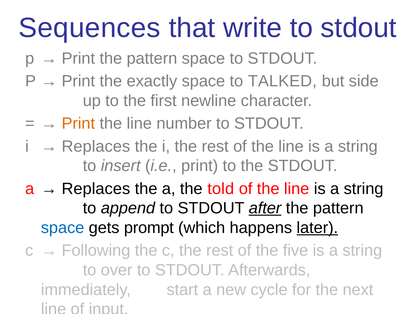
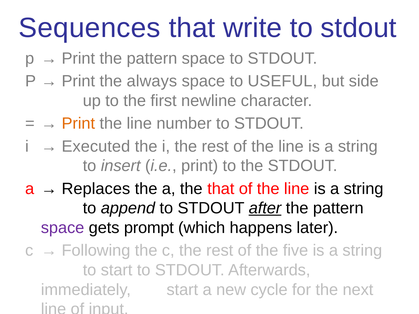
exactly: exactly -> always (152, 81)
TALKED: TALKED -> USEFUL (282, 81)
Replaces: Replaces -> Executed (96, 146)
the told: told -> that (221, 189)
space colour: blue -> purple (63, 228)
later underline: present -> none (317, 228)
to over: over -> start (117, 270)
